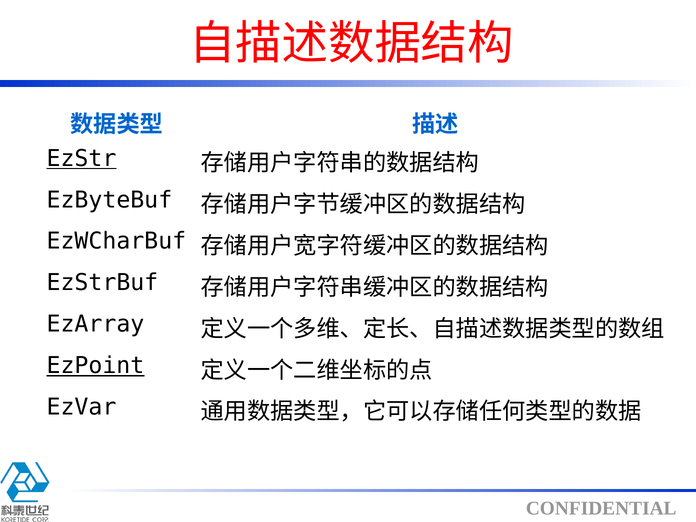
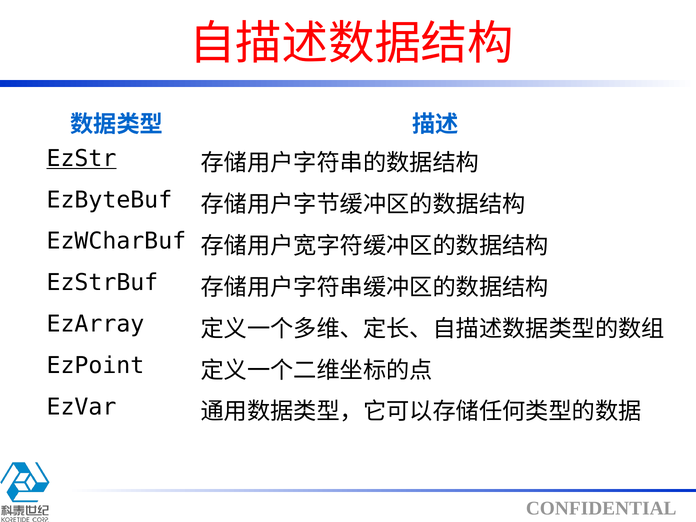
EzPoint underline: present -> none (95, 366)
